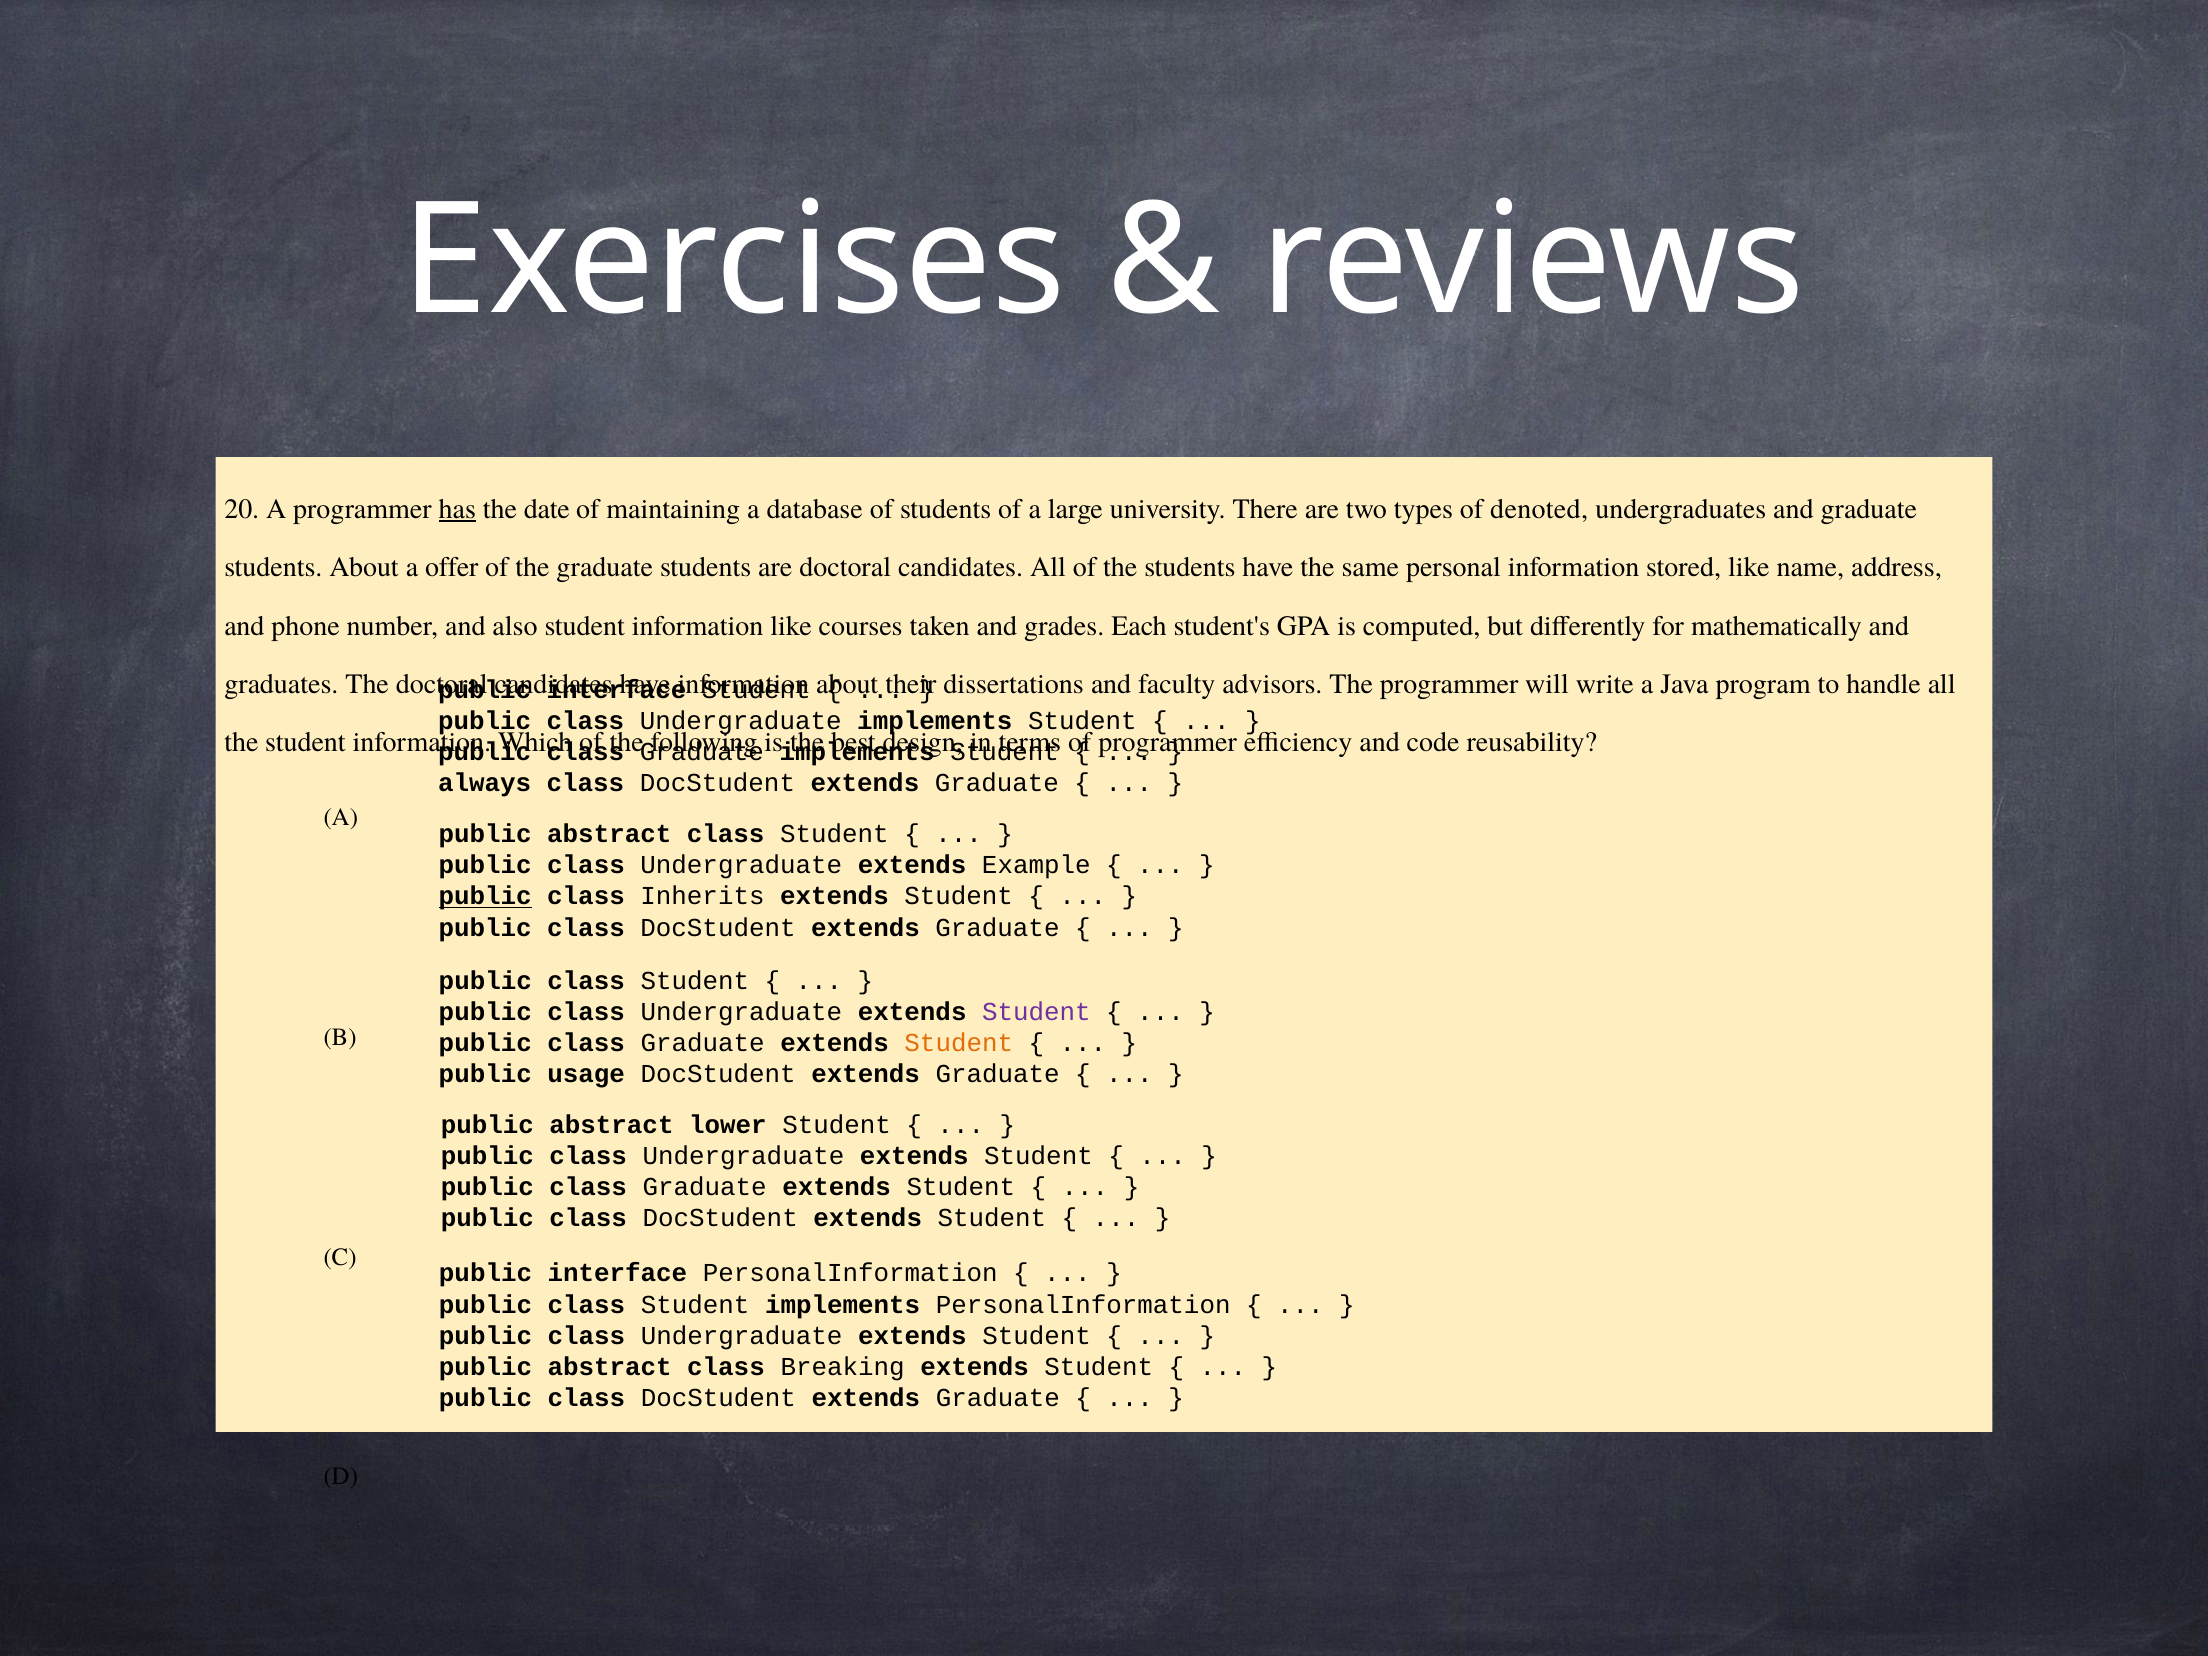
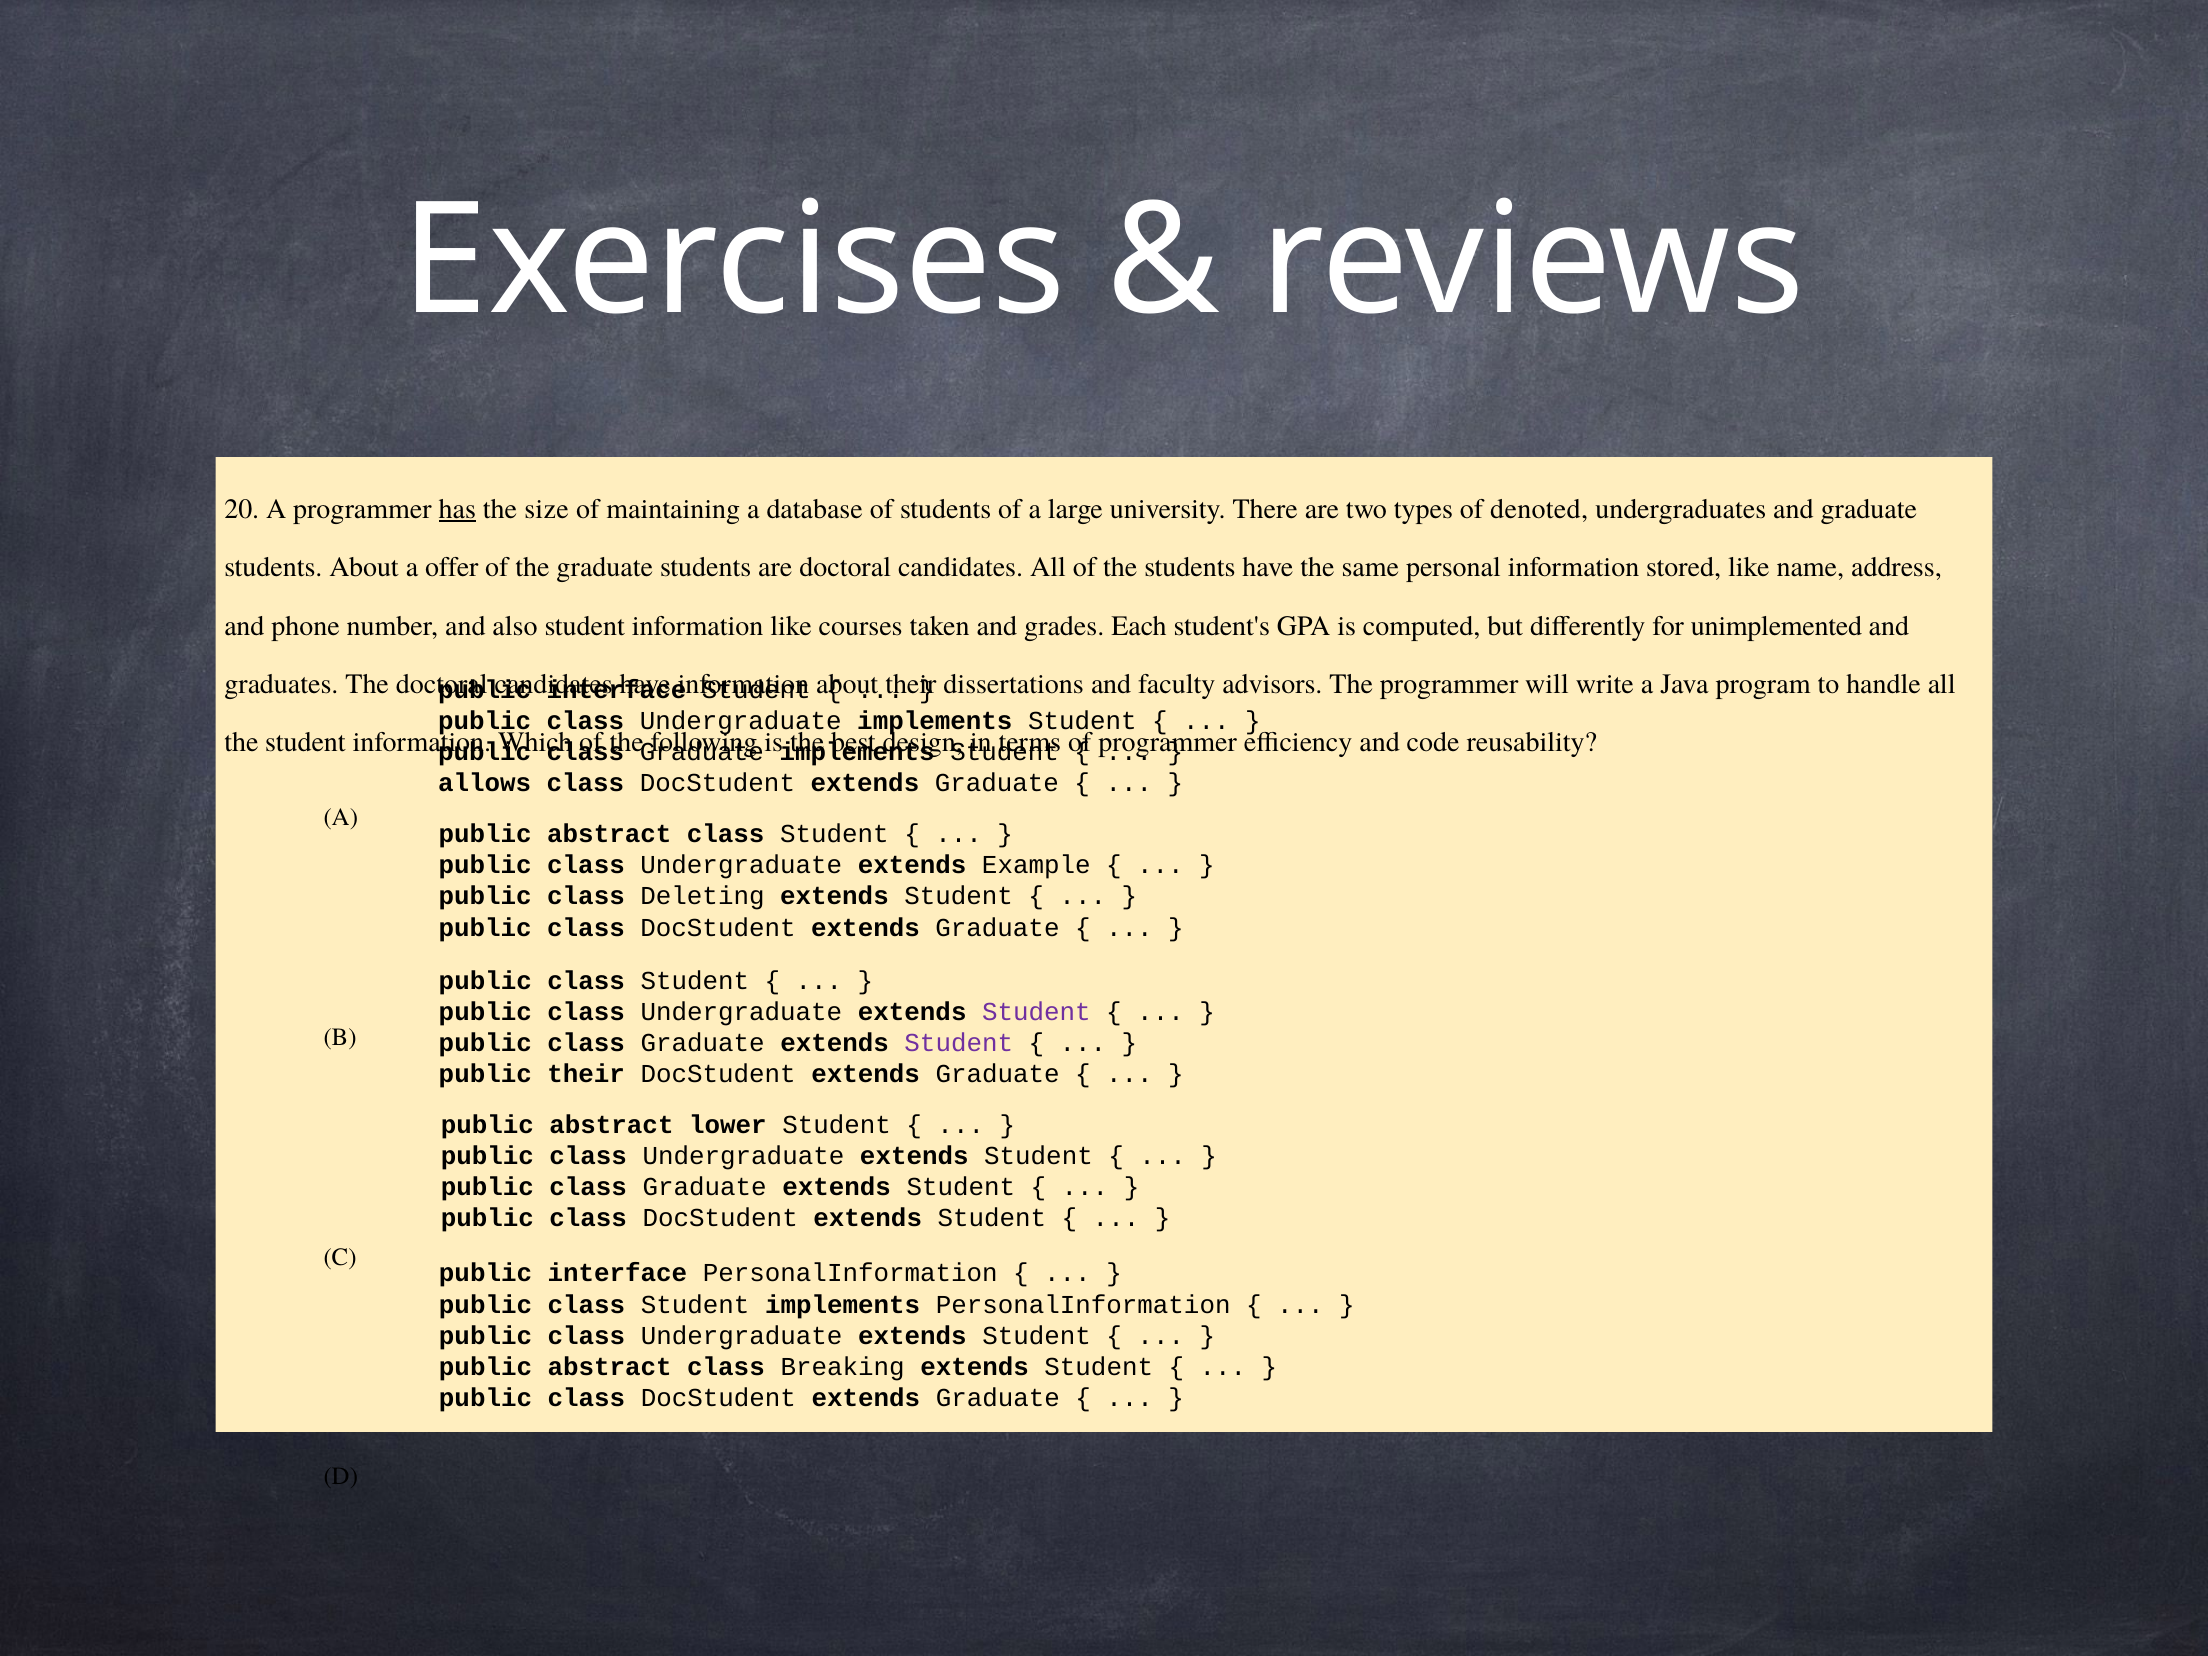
date: date -> size (547, 509)
mathematically: mathematically -> unimplemented (1777, 626)
always: always -> allows (485, 783)
public underline: present -> none (485, 896)
Inherits: Inherits -> Deleting (702, 896)
Student colour: orange -> purple (959, 1043)
public usage: usage -> their (586, 1074)
